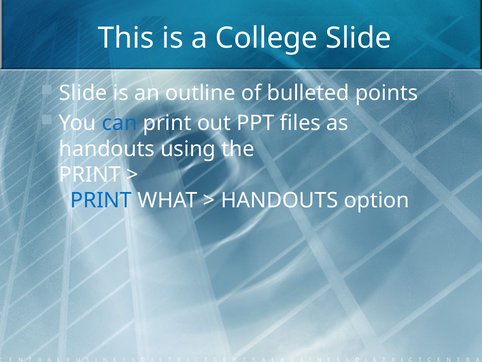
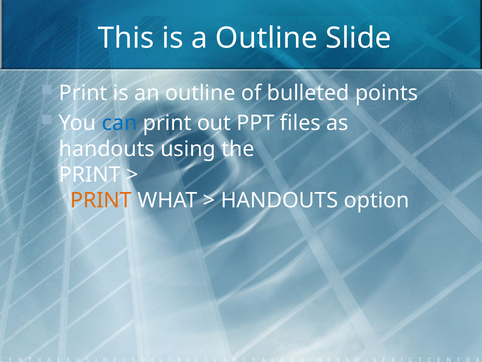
a College: College -> Outline (267, 38)
Slide: Slide -> Print (83, 93)
PRINT colour: blue -> orange (101, 200)
